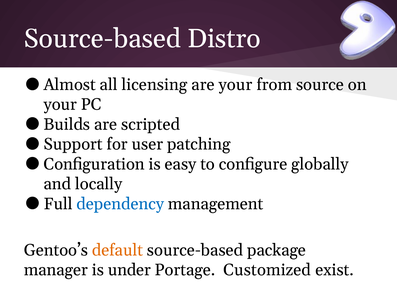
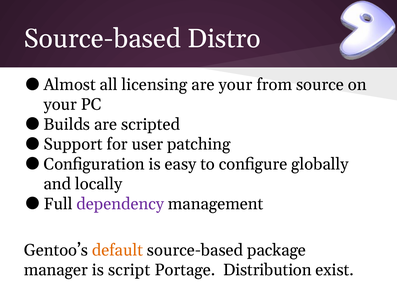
dependency colour: blue -> purple (120, 204)
under: under -> script (129, 270)
Customized: Customized -> Distribution (267, 270)
